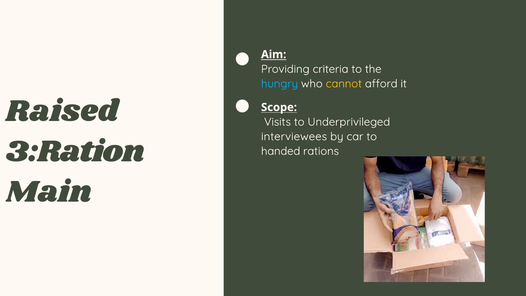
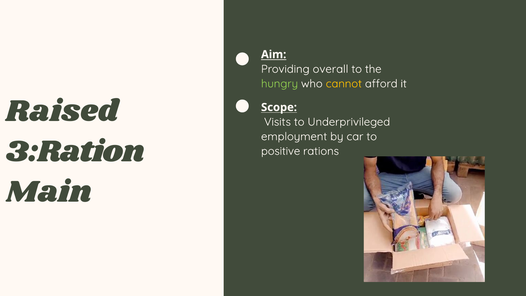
criteria: criteria -> overall (330, 69)
hungry colour: light blue -> light green (280, 84)
interviewees: interviewees -> employment (294, 136)
handed: handed -> positive (281, 151)
